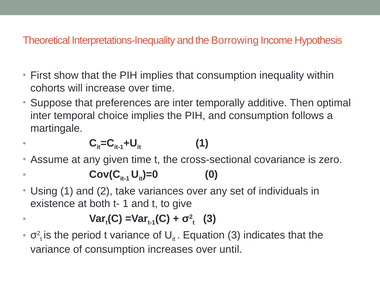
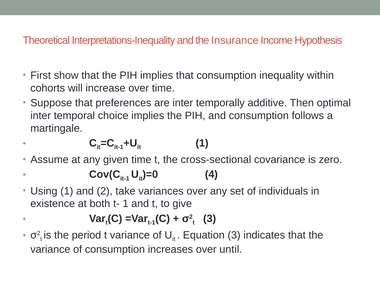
Borrowing: Borrowing -> Insurance (235, 40)
0: 0 -> 4 (211, 174)
